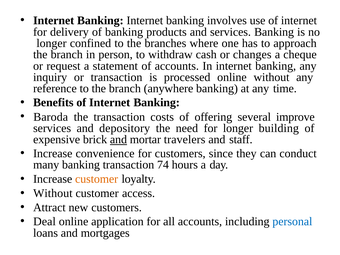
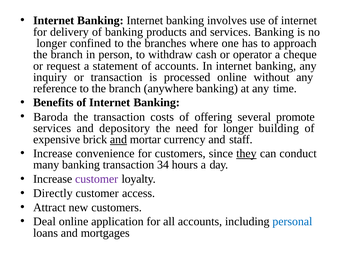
changes: changes -> operator (252, 55)
improve: improve -> promote (295, 117)
travelers: travelers -> currency (185, 140)
they underline: none -> present (246, 153)
74: 74 -> 34 (163, 165)
customer colour: orange -> purple (97, 179)
Without: Without -> Directly (53, 193)
